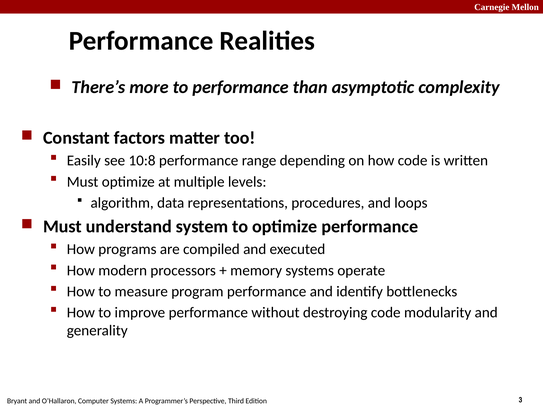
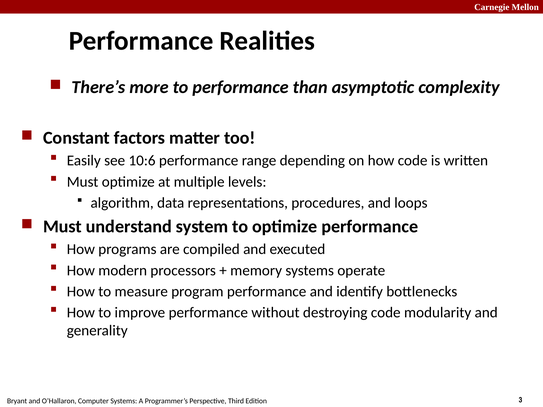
10:8: 10:8 -> 10:6 (142, 161)
